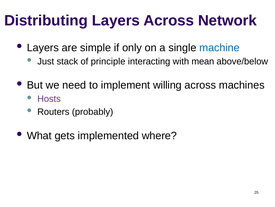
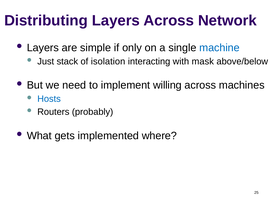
principle: principle -> isolation (108, 61)
mean: mean -> mask (203, 61)
Hosts colour: purple -> blue (49, 99)
